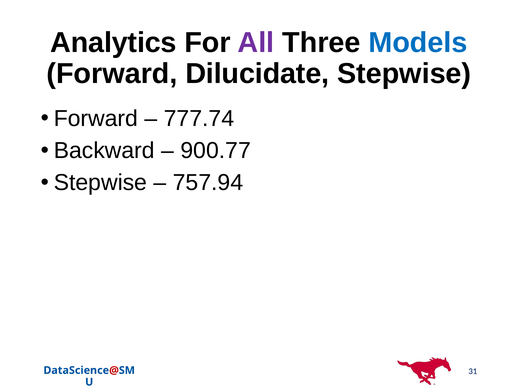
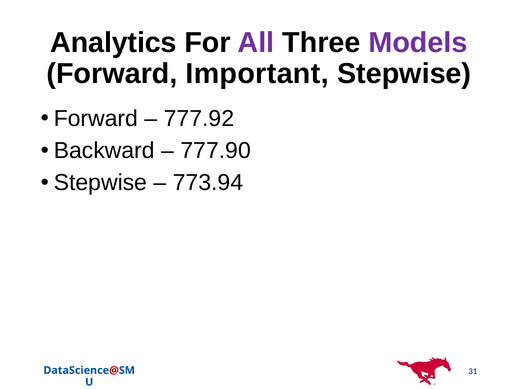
Models colour: blue -> purple (418, 42)
Dilucidate: Dilucidate -> Important (257, 74)
777.74: 777.74 -> 777.92 (199, 118)
900.77: 900.77 -> 777.90 (216, 150)
757.94: 757.94 -> 773.94 (208, 182)
